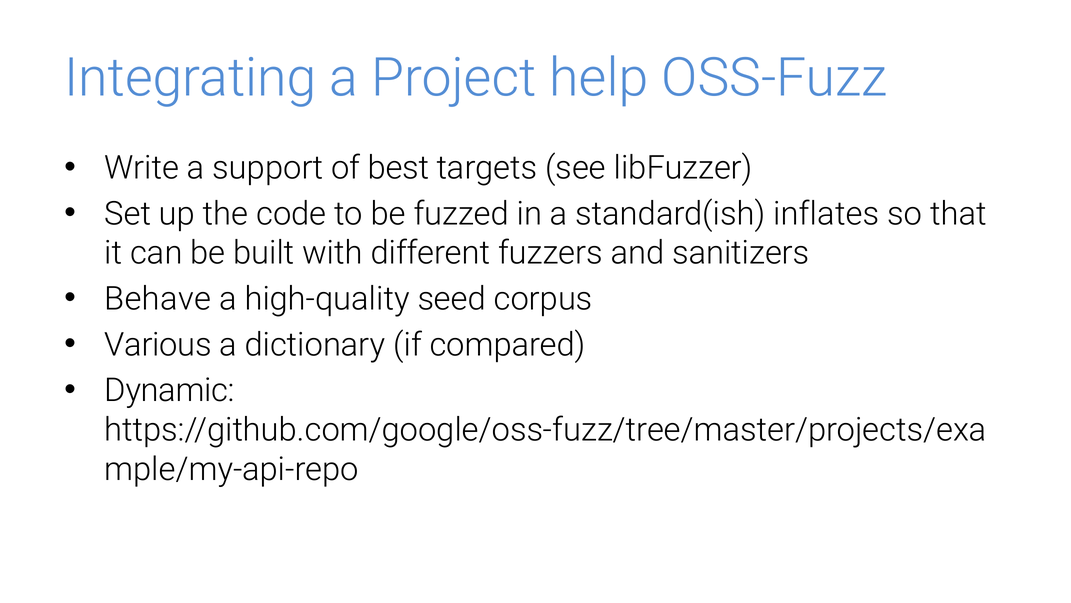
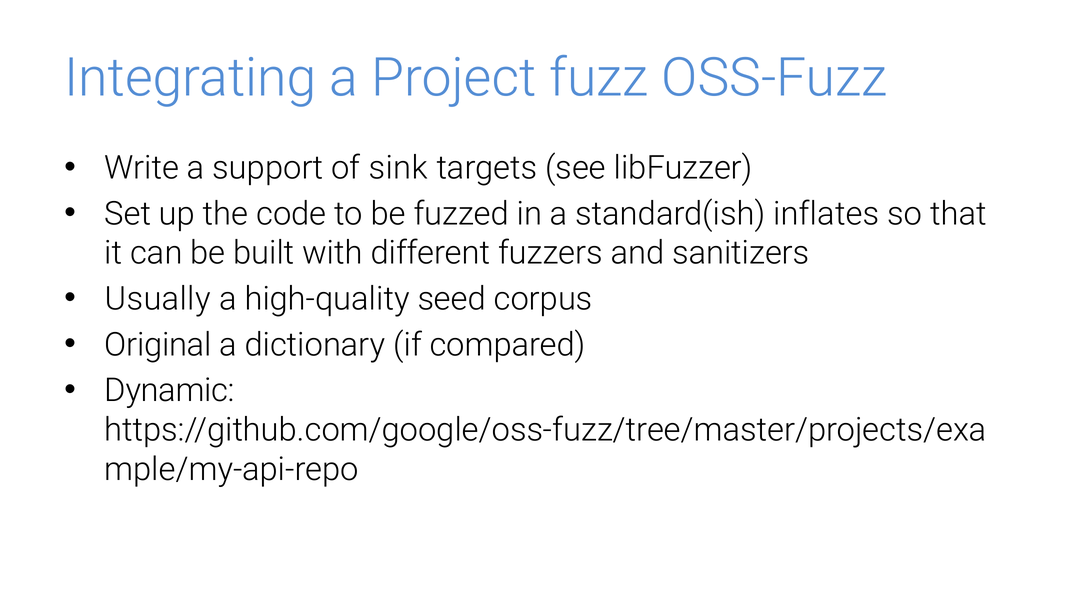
help: help -> fuzz (599, 78)
best: best -> sink (398, 168)
Behave: Behave -> Usually (158, 299)
Various: Various -> Original (158, 344)
